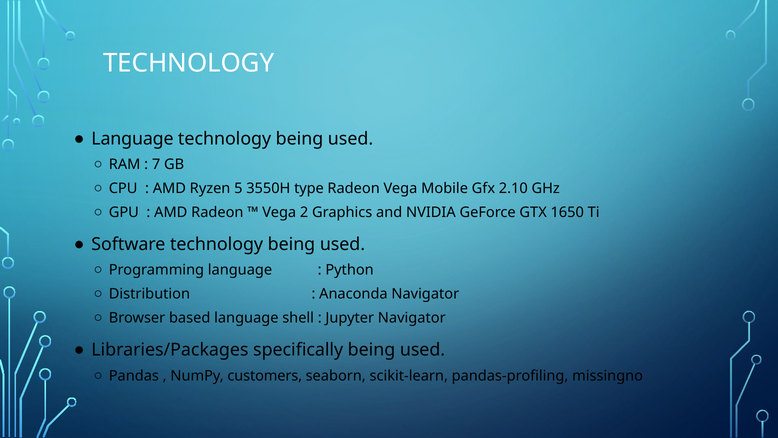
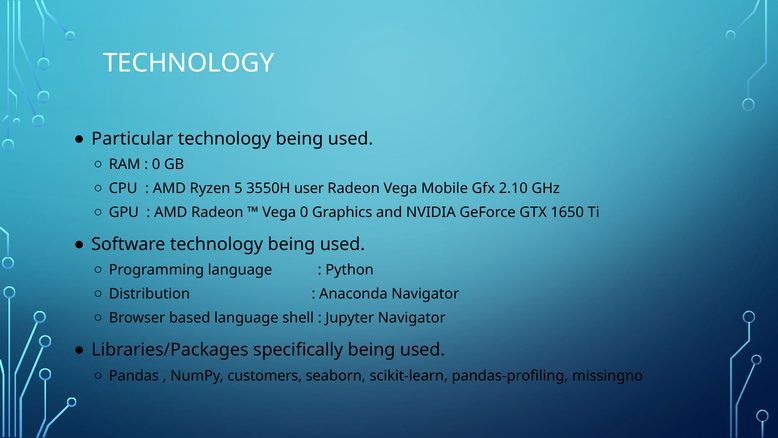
Language: Language -> Particular (132, 139)
7: 7 -> 0 (156, 165)
type: type -> user (309, 188)
Vega 2: 2 -> 0 (304, 212)
